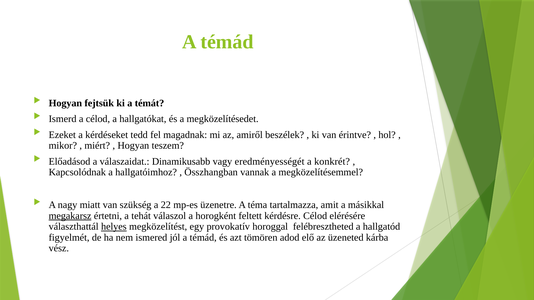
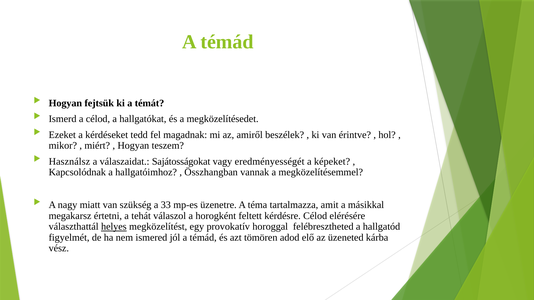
Előadásod: Előadásod -> Használsz (69, 162)
Dinamikusabb: Dinamikusabb -> Sajátosságokat (181, 162)
konkrét: konkrét -> képeket (332, 162)
22: 22 -> 33 (166, 205)
megakarsz underline: present -> none (70, 216)
